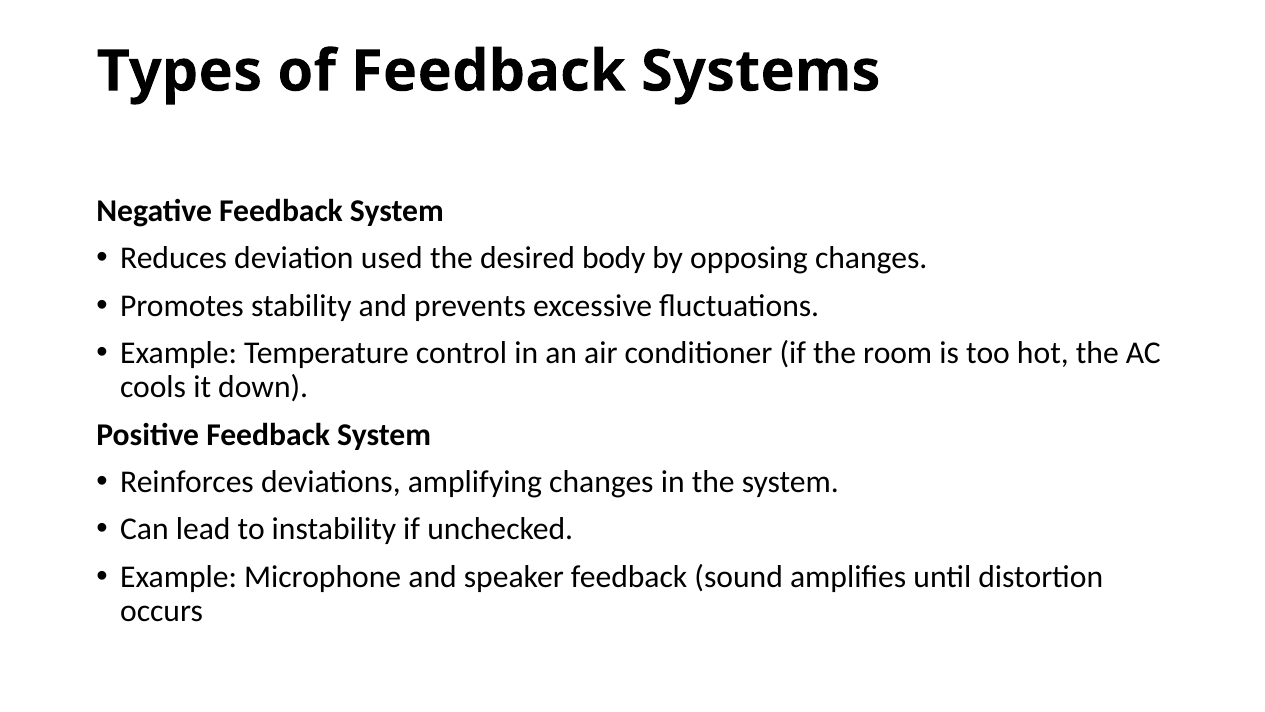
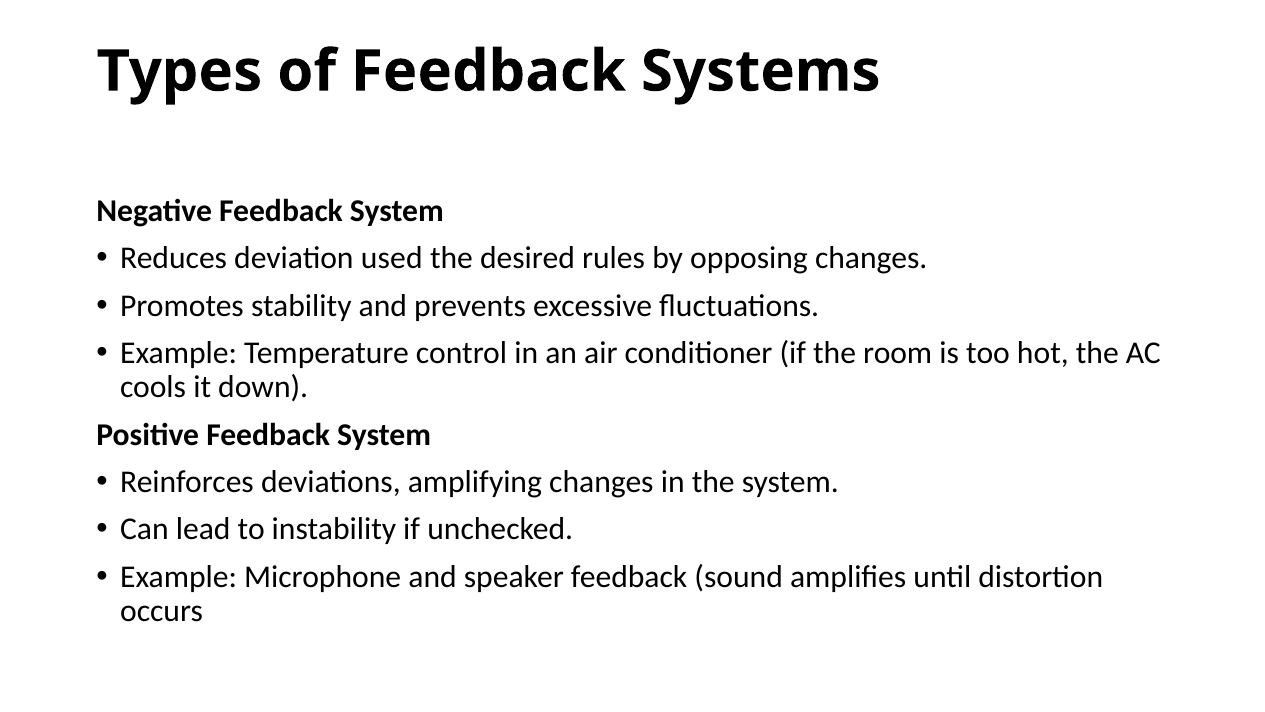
body: body -> rules (614, 258)
